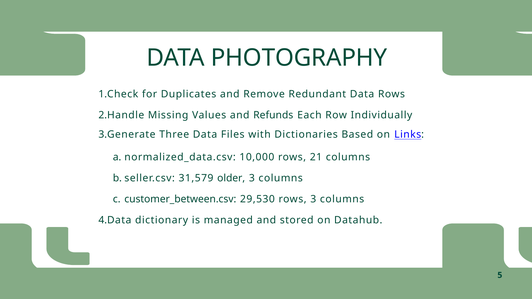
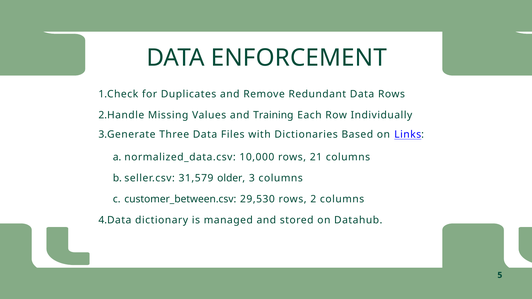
PHOTOGRAPHY: PHOTOGRAPHY -> ENFORCEMENT (299, 58)
Refunds: Refunds -> Training (273, 115)
rows 3: 3 -> 2 (313, 199)
